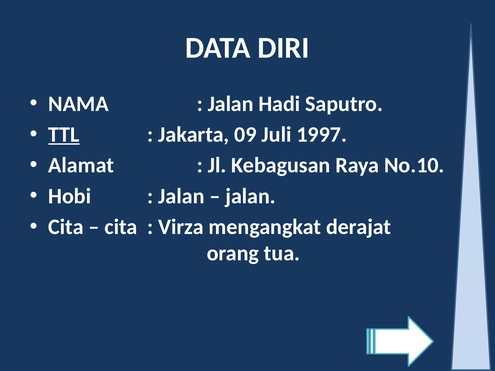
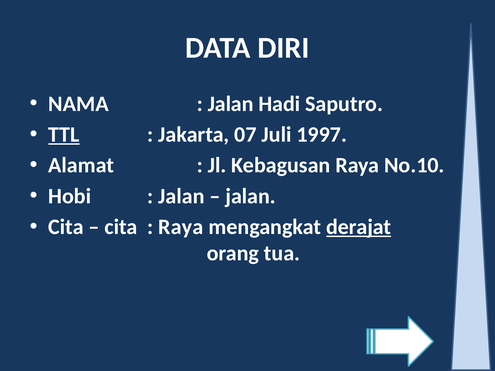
09: 09 -> 07 (245, 135)
Virza: Virza -> Raya (181, 227)
derajat underline: none -> present (359, 227)
